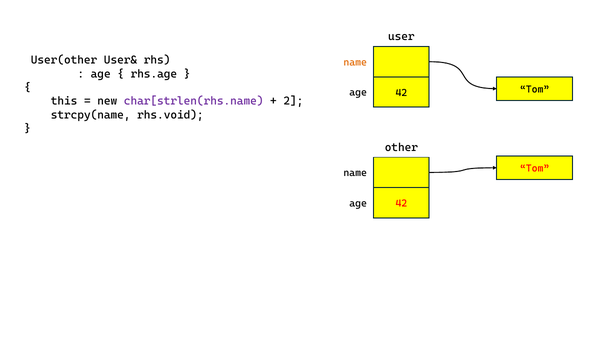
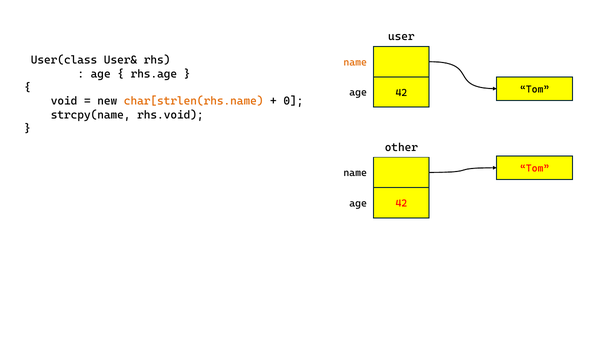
User(other: User(other -> User(class (64, 60)
this: this -> void (64, 101)
char[strlen(rhs.name colour: purple -> orange (194, 101)
2: 2 -> 0 (293, 101)
